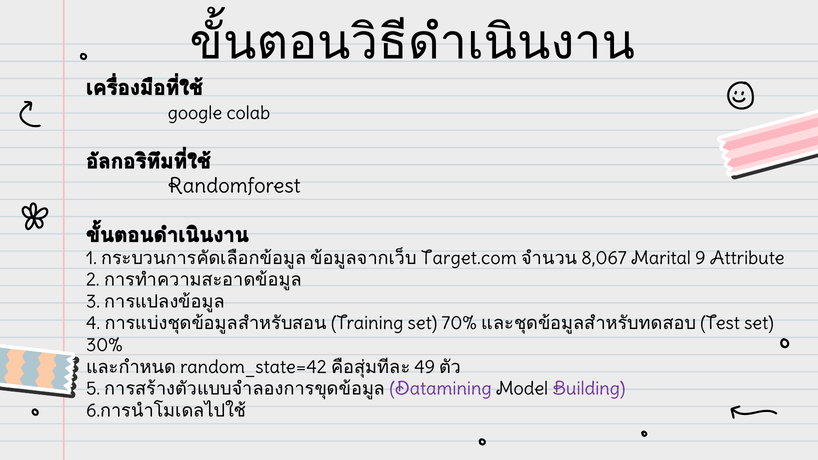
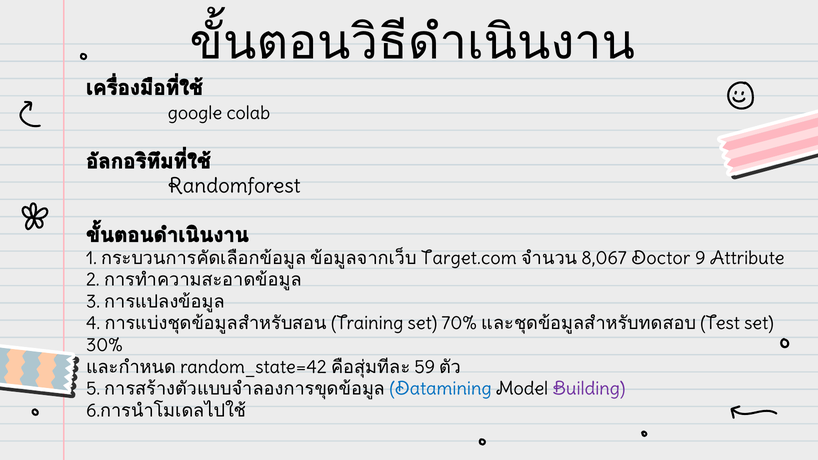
Marital: Marital -> Doctor (661, 258)
49: 49 -> 59 (425, 367)
Datamining colour: purple -> blue (441, 389)
